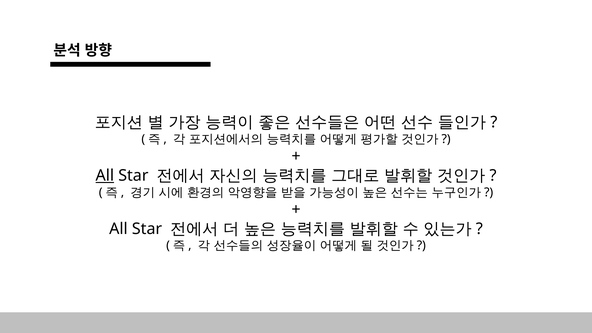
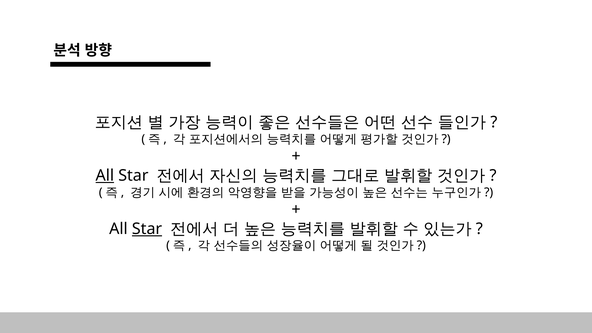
Star underline: none -> present (147, 229)
